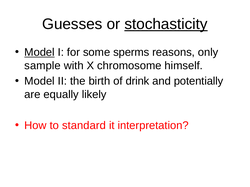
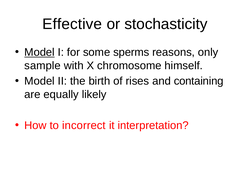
Guesses: Guesses -> Effective (72, 24)
stochasticity underline: present -> none (166, 24)
drink: drink -> rises (137, 81)
potentially: potentially -> containing (199, 81)
standard: standard -> incorrect (84, 126)
